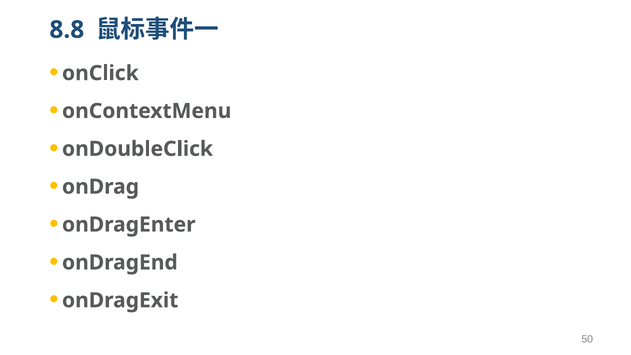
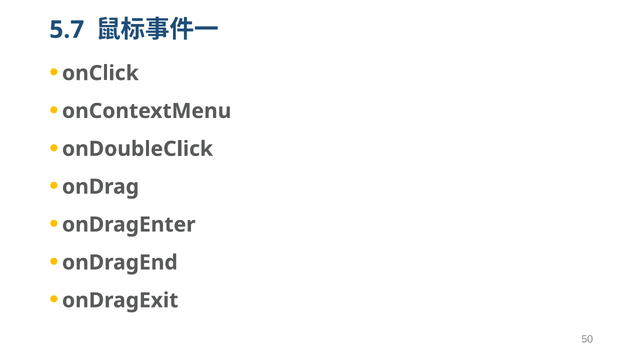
8.8: 8.8 -> 5.7 (67, 30)
